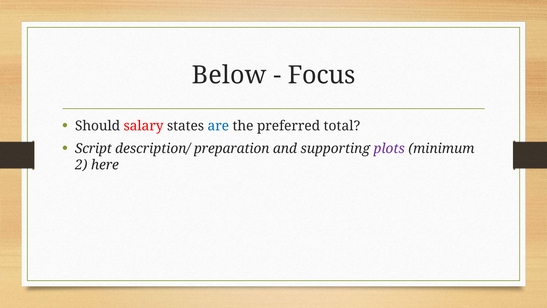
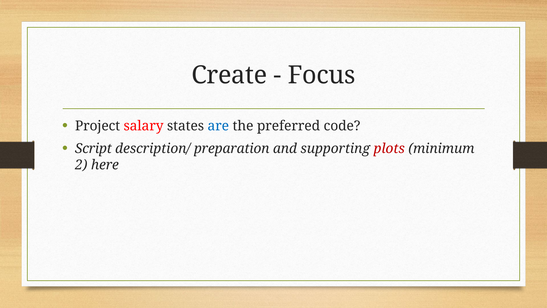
Below: Below -> Create (229, 75)
Should: Should -> Project (98, 126)
total: total -> code (342, 126)
plots colour: purple -> red (389, 149)
